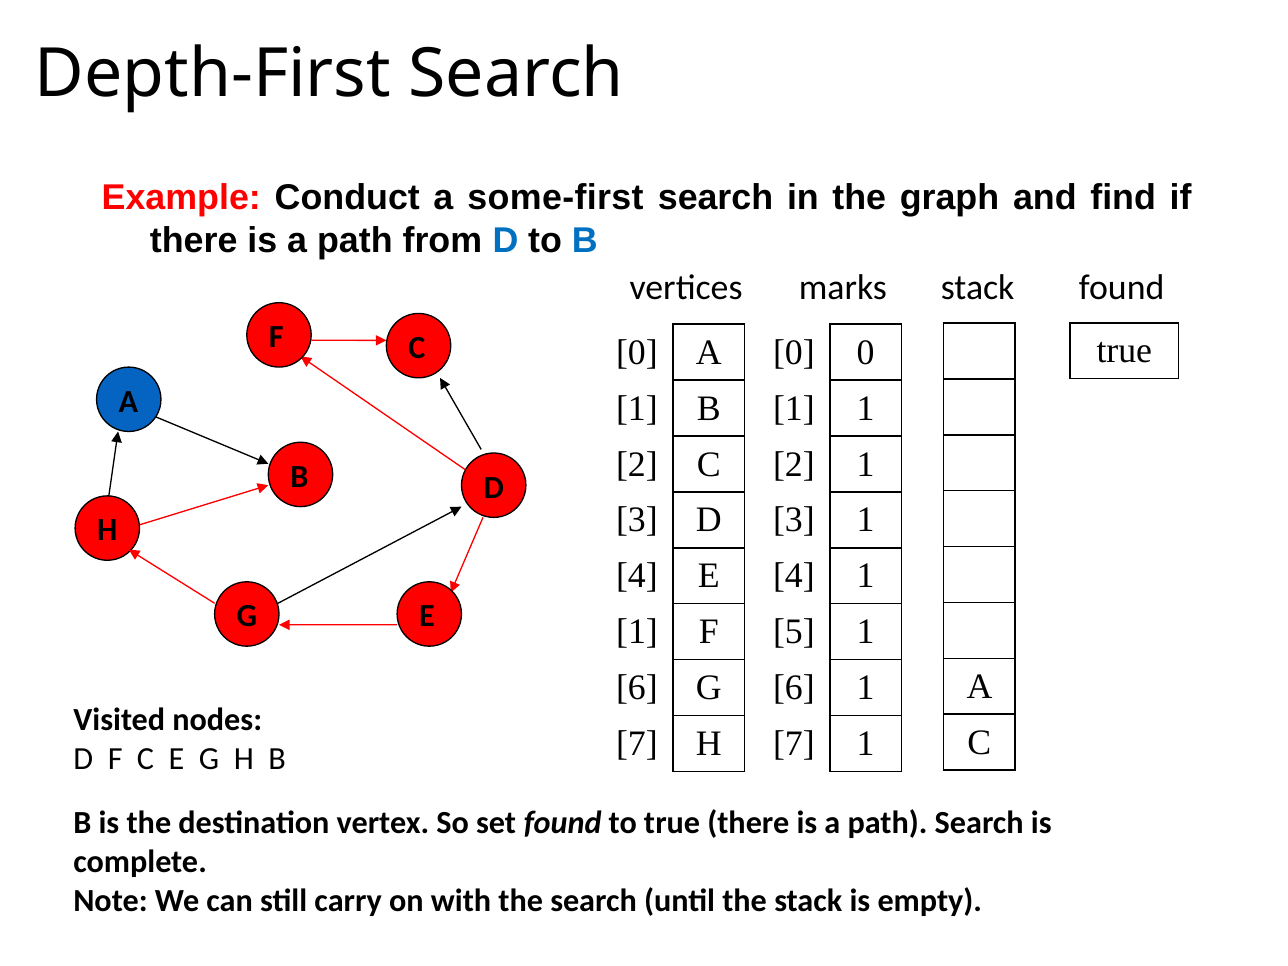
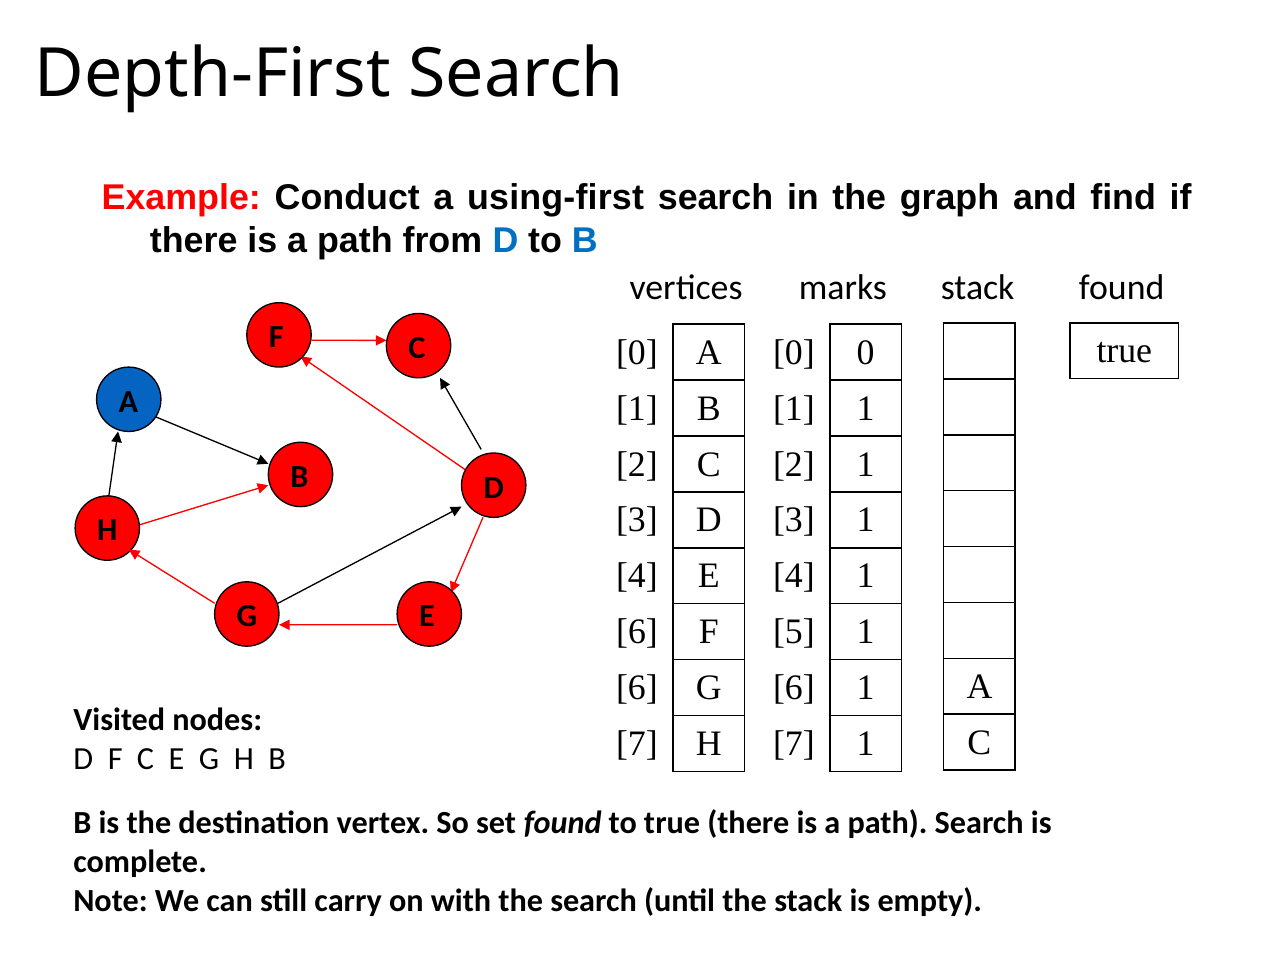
some-first: some-first -> using-first (556, 198)
1: 1 -> 6 (637, 632)
